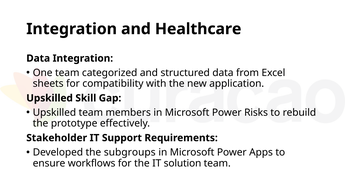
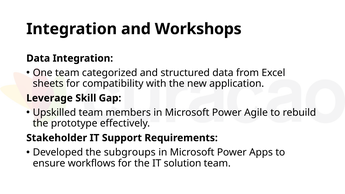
Healthcare: Healthcare -> Workshops (198, 29)
Upskilled: Upskilled -> Leverage (50, 98)
Risks: Risks -> Agile (256, 113)
